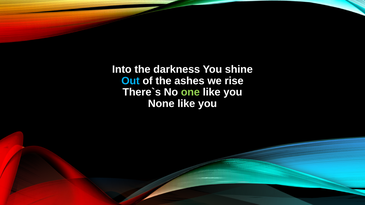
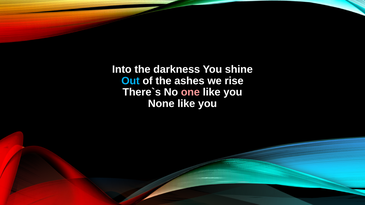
one colour: light green -> pink (190, 92)
